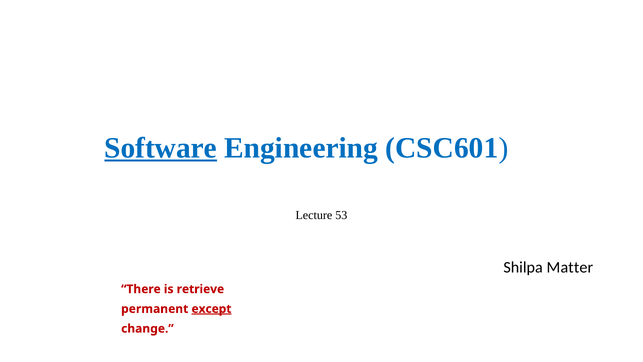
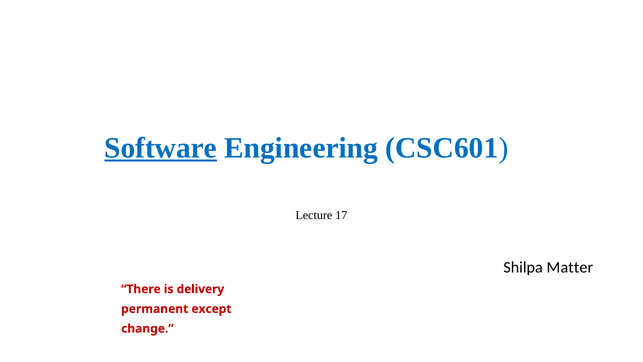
53: 53 -> 17 (341, 215)
retrieve: retrieve -> delivery (200, 289)
except underline: present -> none (211, 309)
